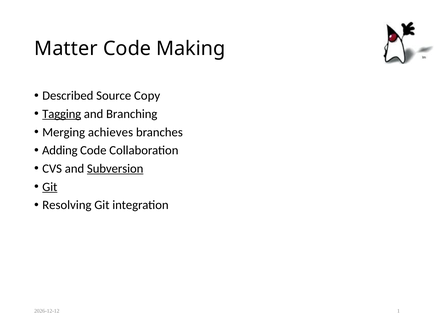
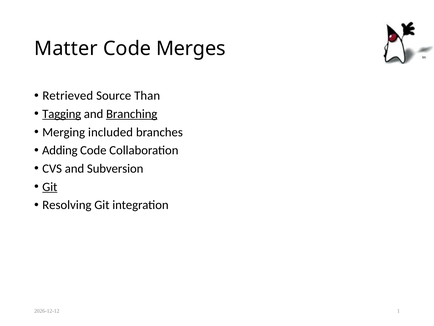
Making: Making -> Merges (191, 49)
Described: Described -> Retrieved (68, 96)
Copy: Copy -> Than (147, 96)
Branching underline: none -> present (132, 114)
achieves: achieves -> included (111, 132)
Subversion underline: present -> none (115, 168)
